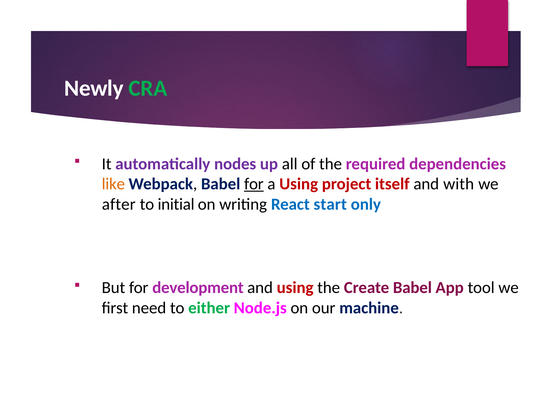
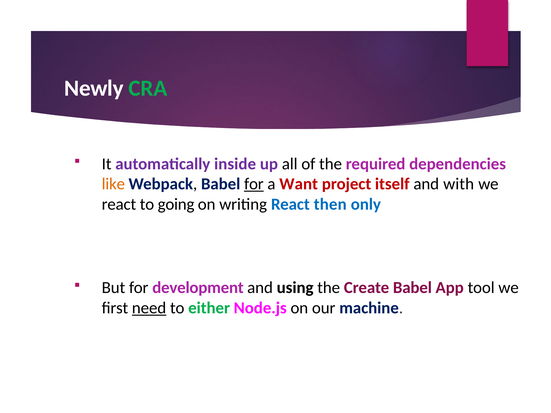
nodes: nodes -> inside (235, 164)
a Using: Using -> Want (299, 184)
after: after -> react (119, 204)
initial: initial -> going (176, 204)
start: start -> then (330, 204)
using colour: red -> black (295, 288)
need underline: none -> present (149, 308)
